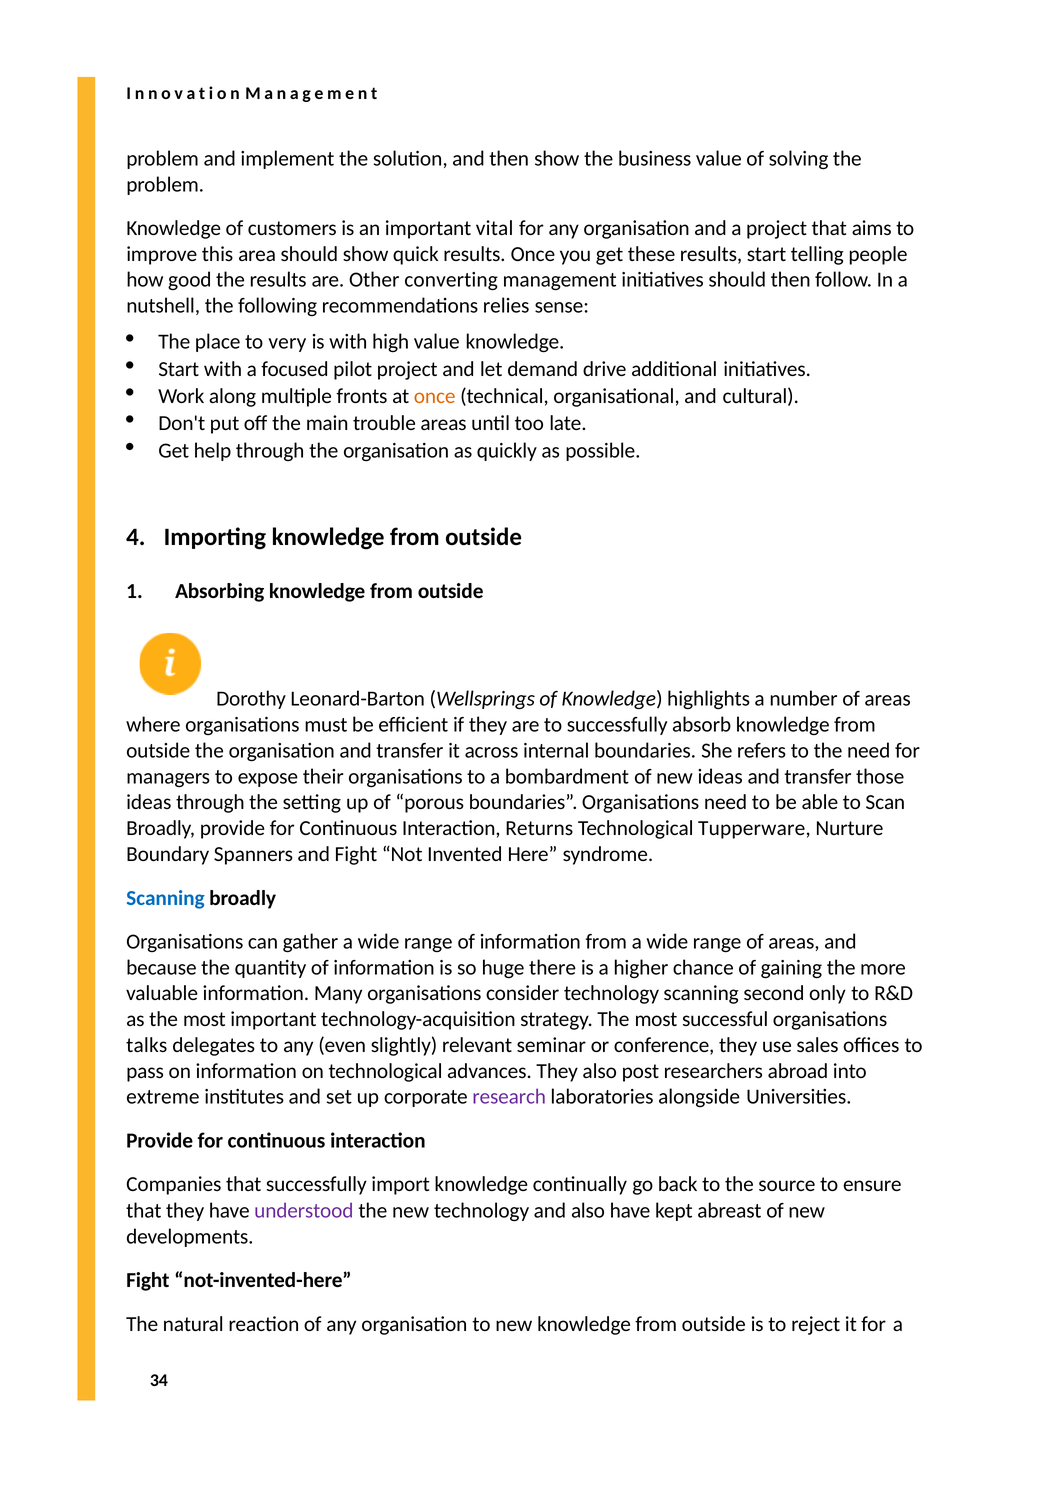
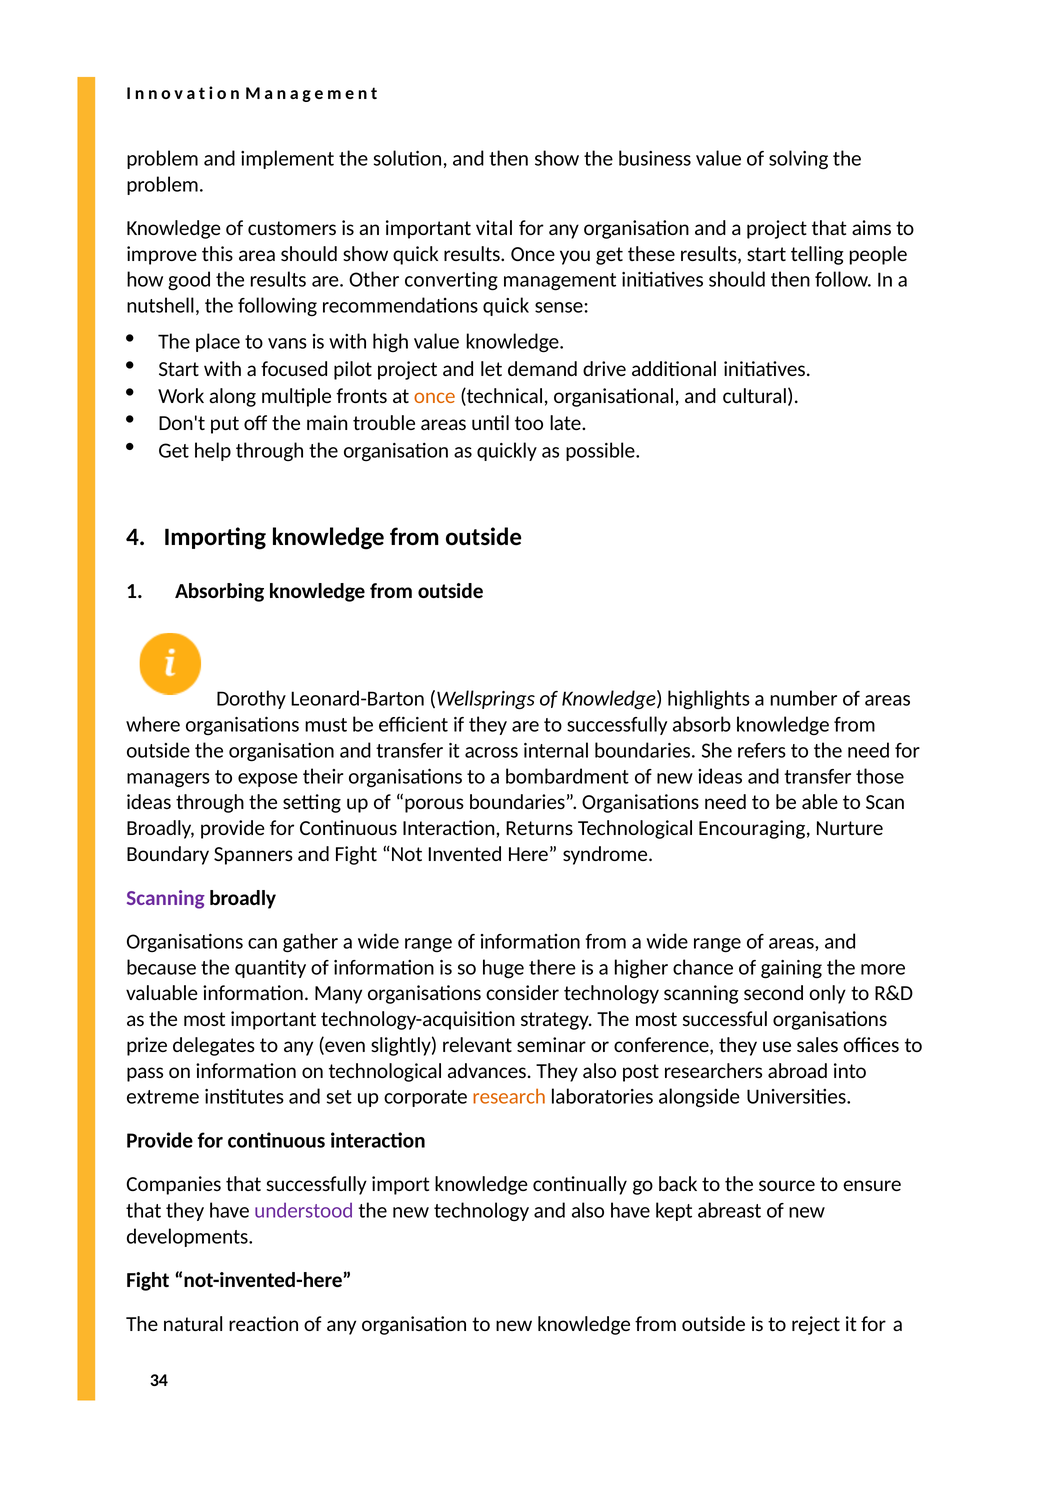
recommendations relies: relies -> quick (506, 306)
very: very -> vans (288, 342)
Tupperware: Tupperware -> Encouraging (754, 829)
Scanning colour: blue -> purple (165, 898)
talks: talks -> prize (147, 1046)
research colour: purple -> orange (509, 1097)
